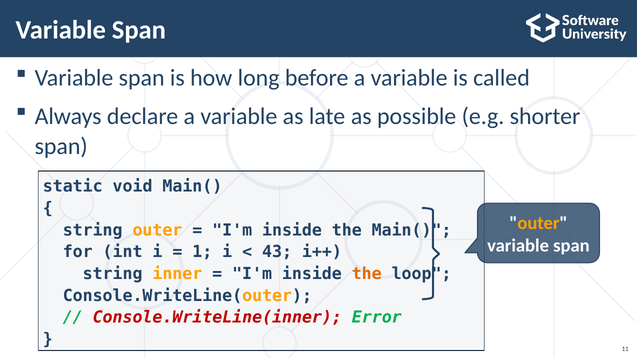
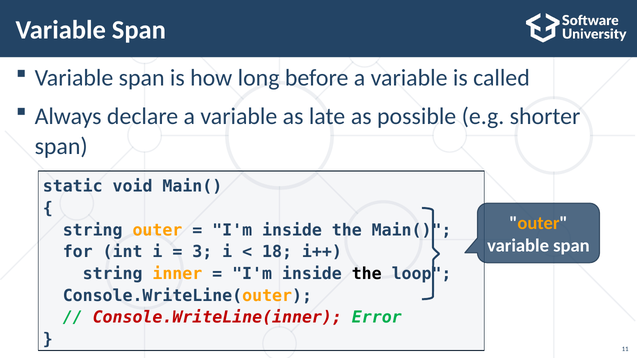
1: 1 -> 3 (202, 252)
43: 43 -> 18 (277, 252)
the colour: orange -> black (367, 274)
